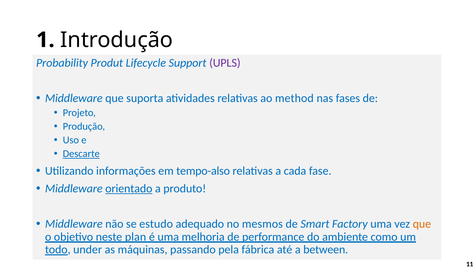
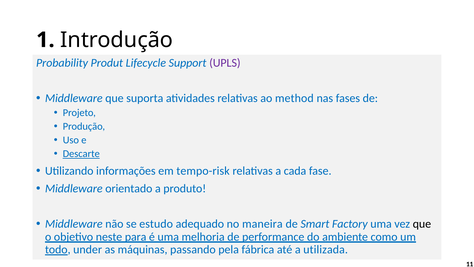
tempo-also: tempo-also -> tempo-risk (203, 171)
orientado underline: present -> none (129, 188)
mesmos: mesmos -> maneira (262, 224)
que colour: orange -> black (422, 224)
plan: plan -> para (136, 237)
between: between -> utilizada (326, 249)
